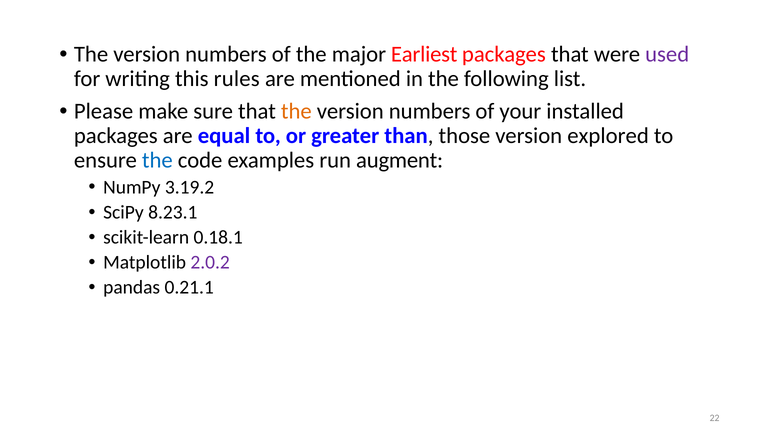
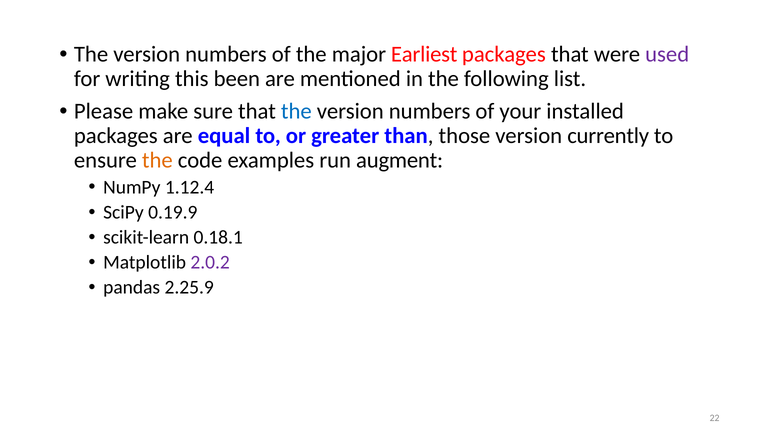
rules: rules -> been (237, 79)
the colour: orange -> blue (296, 112)
explored: explored -> currently (608, 136)
the colour: blue -> orange (157, 161)
3.19.2: 3.19.2 -> 1.12.4 (190, 187)
8.23.1: 8.23.1 -> 0.19.9 (173, 212)
0.21.1: 0.21.1 -> 2.25.9 (189, 288)
